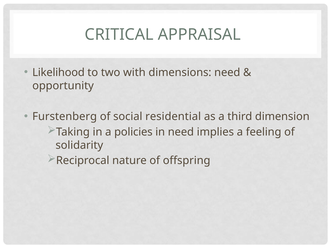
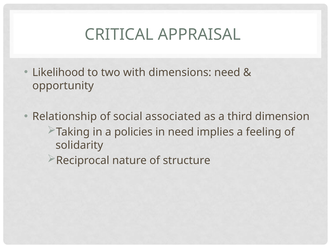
Furstenberg: Furstenberg -> Relationship (65, 117)
residential: residential -> associated (173, 117)
offspring: offspring -> structure (187, 161)
